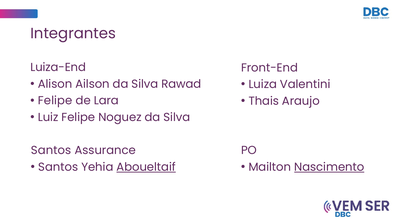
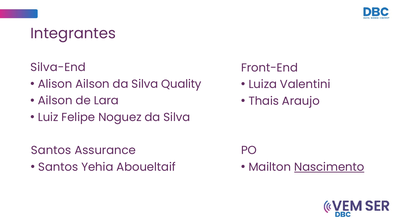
Luiza-End: Luiza-End -> Silva-End (58, 67)
Rawad: Rawad -> Quality (181, 84)
Felipe: Felipe -> Ailson (55, 101)
Aboueltaif underline: present -> none (146, 167)
